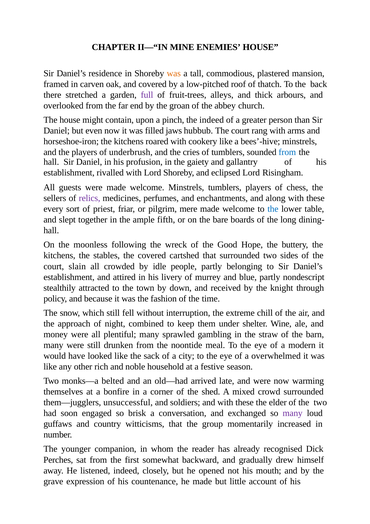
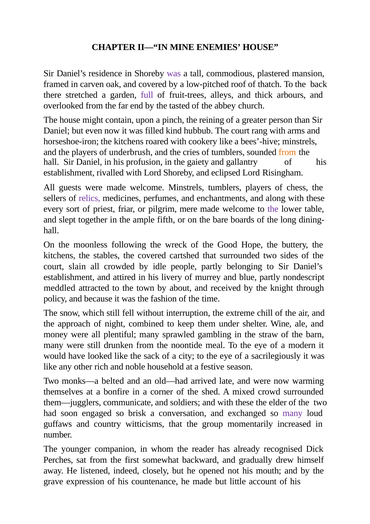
was colour: orange -> purple (174, 73)
groan: groan -> tasted (180, 106)
the indeed: indeed -> reining (212, 120)
jaws: jaws -> kind (174, 131)
from colour: blue -> orange (287, 152)
the colour: blue -> purple (273, 209)
stealthily: stealthily -> meddled (59, 288)
down: down -> about (181, 288)
overwhelmed: overwhelmed -> sacrilegiously (276, 356)
unsuccessful: unsuccessful -> communicate (128, 402)
